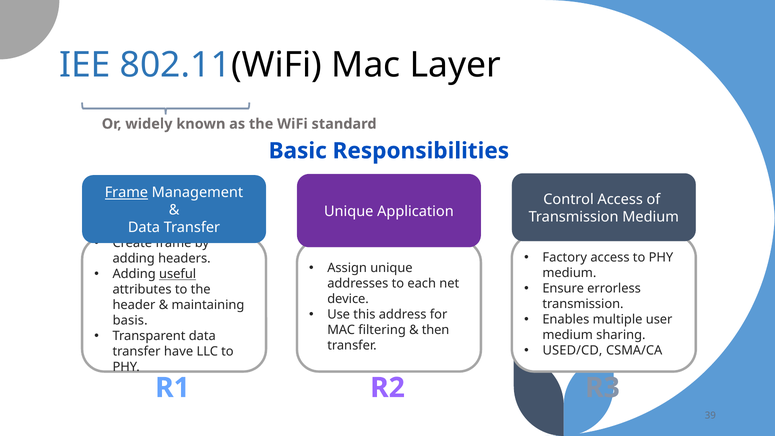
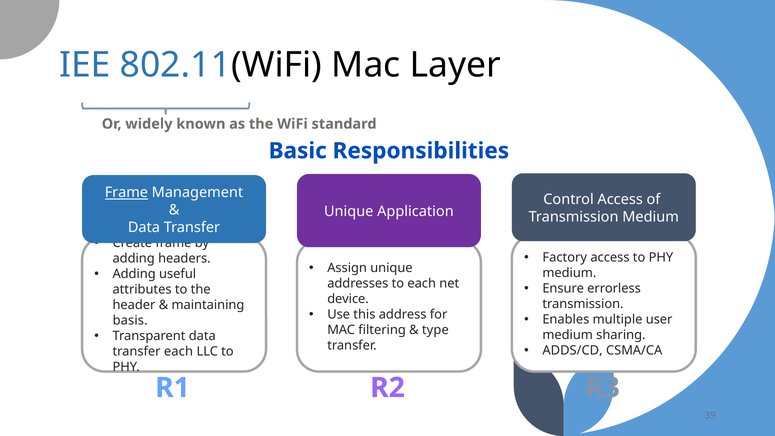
useful underline: present -> none (178, 274)
then: then -> type (435, 330)
USED/CD: USED/CD -> ADDS/CD (573, 351)
transfer have: have -> each (179, 352)
